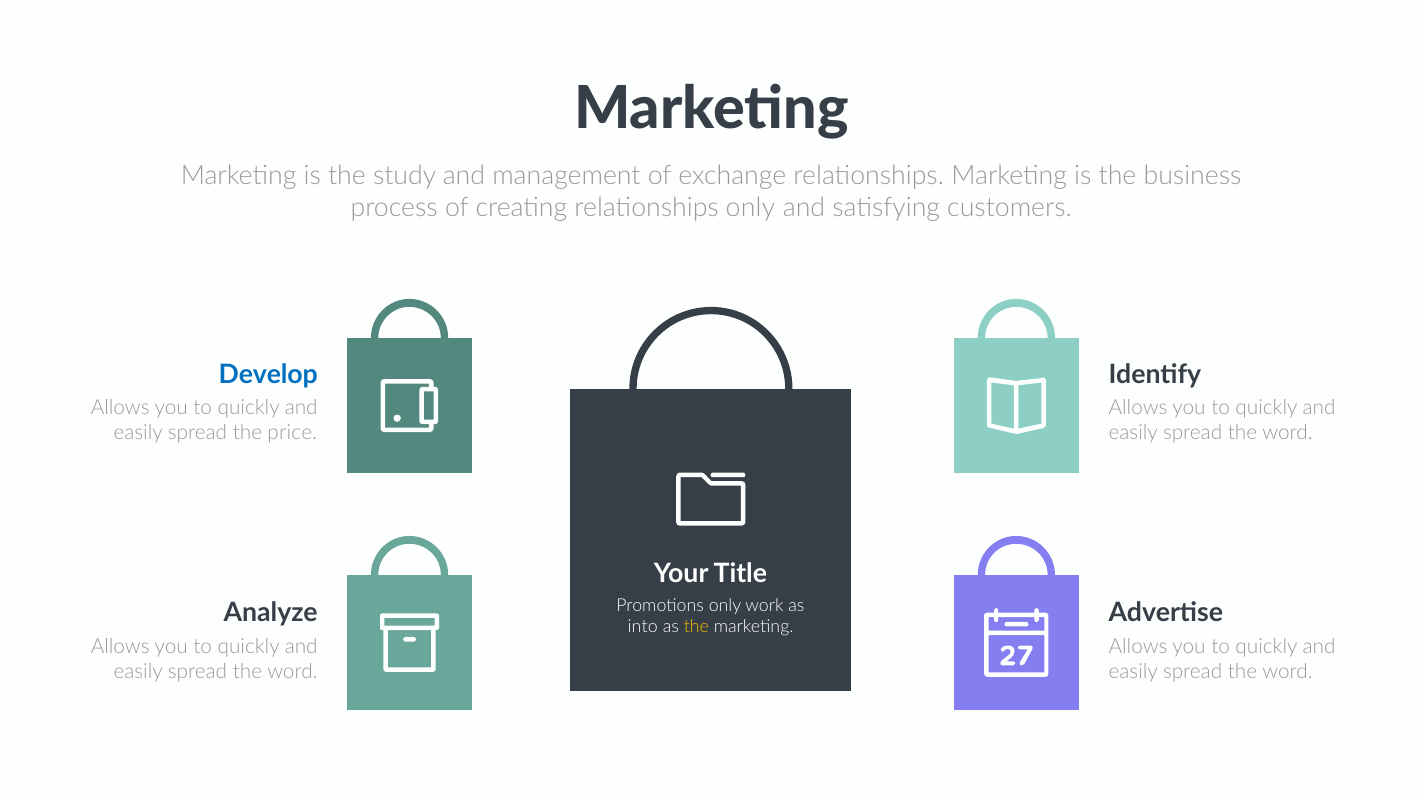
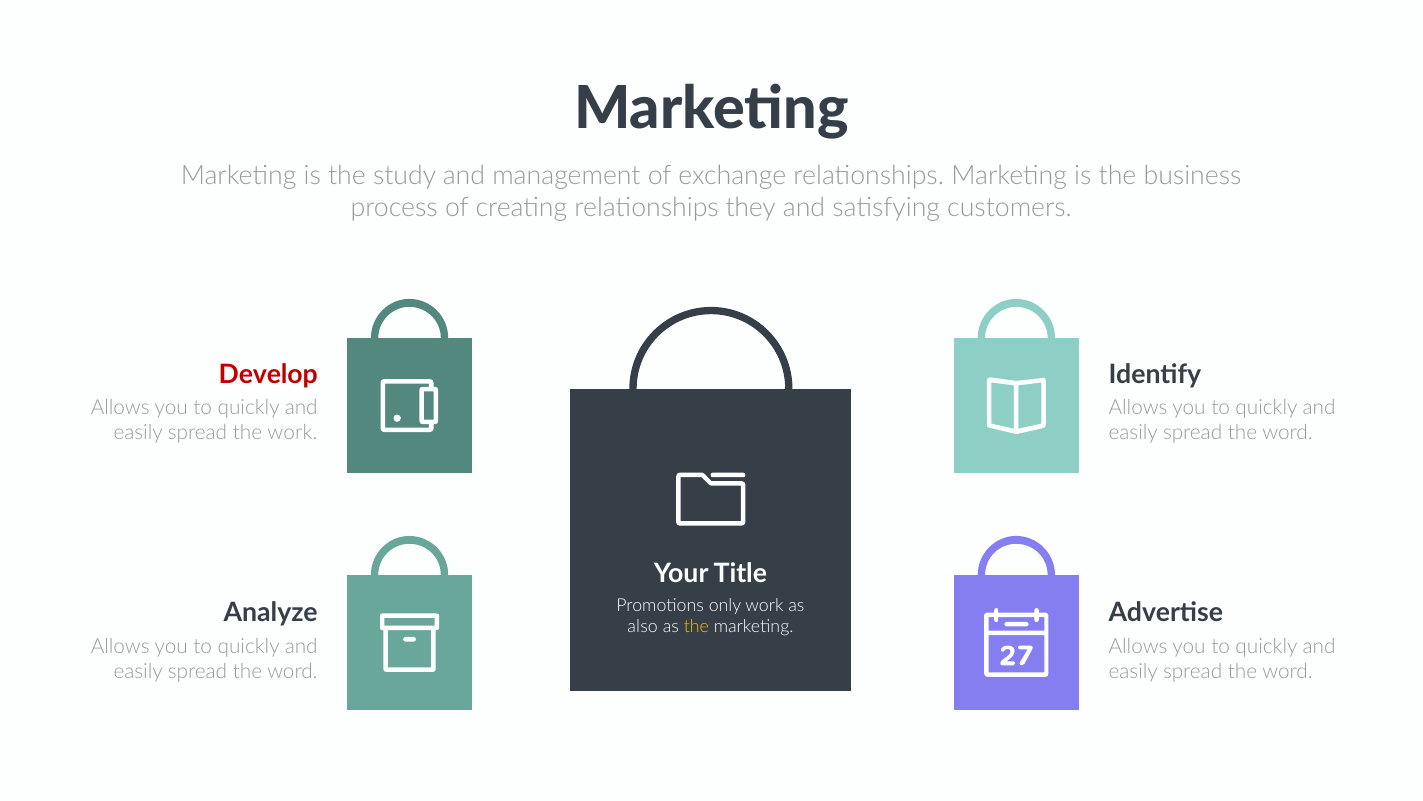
relationships only: only -> they (751, 208)
Develop colour: blue -> red (268, 374)
the price: price -> work (292, 433)
into: into -> also (643, 626)
